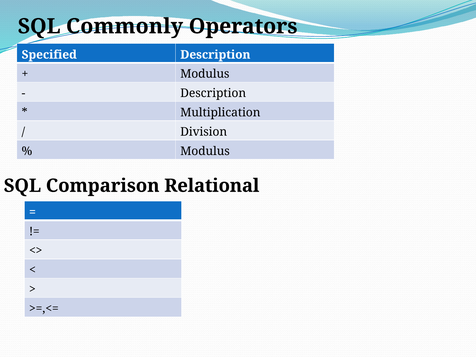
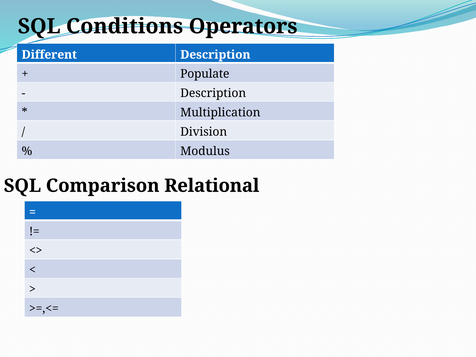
Commonly: Commonly -> Conditions (125, 26)
Specified: Specified -> Different (49, 55)
Modulus: Modulus -> Populate (205, 74)
